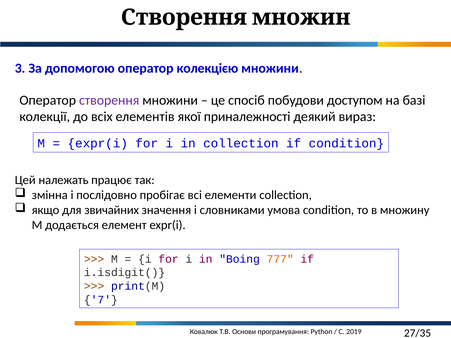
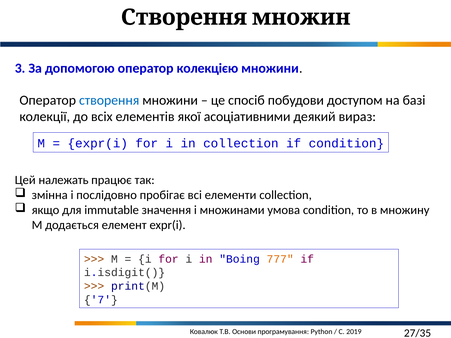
створення colour: purple -> blue (109, 100)
приналежності: приналежності -> асоціативними (247, 117)
звичайних: звичайних -> immutable (112, 210)
словниками: словниками -> множинами (232, 210)
